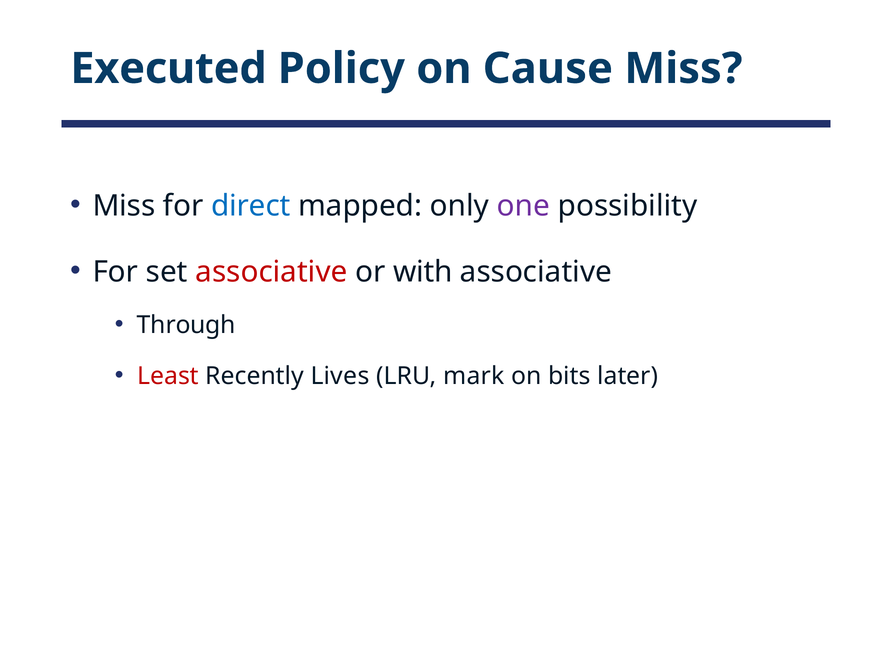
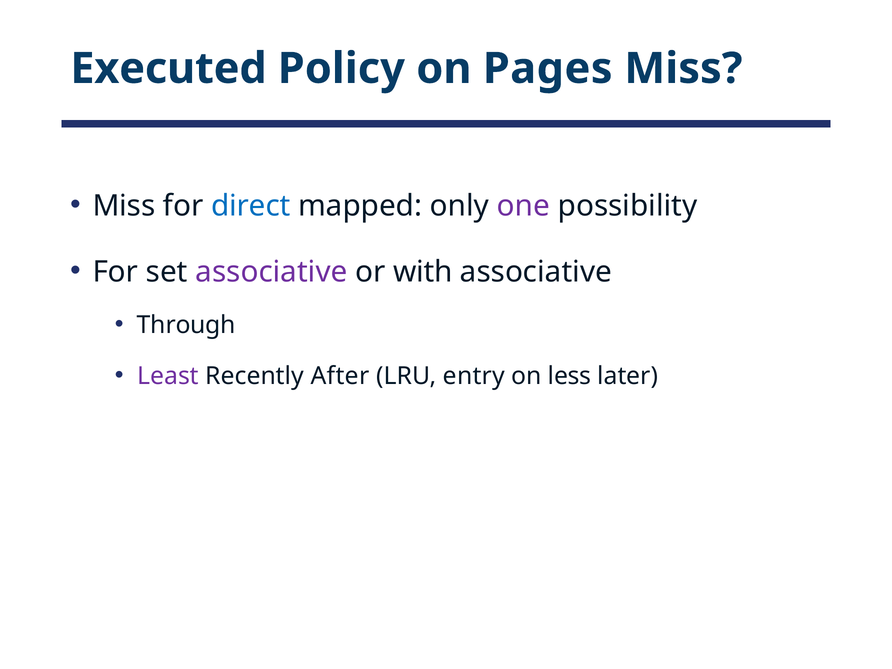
Cause: Cause -> Pages (548, 69)
associative colour: red -> purple (271, 272)
Least colour: red -> purple (168, 376)
Lives: Lives -> After (340, 376)
mark: mark -> entry (474, 376)
bits: bits -> less (570, 376)
